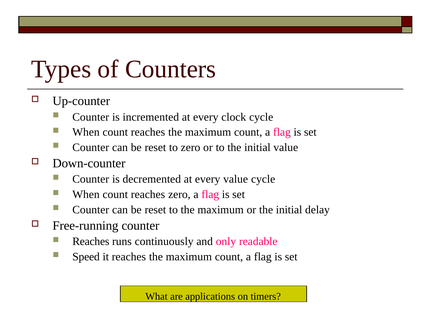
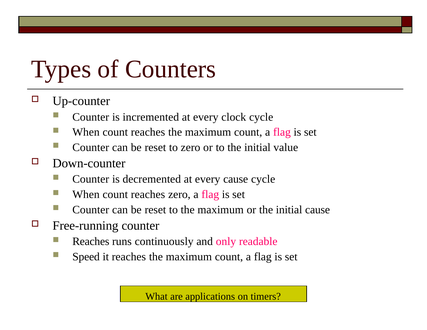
every value: value -> cause (236, 179)
initial delay: delay -> cause (318, 210)
